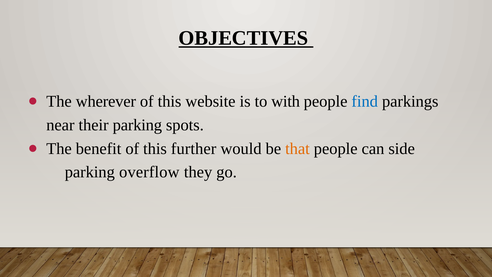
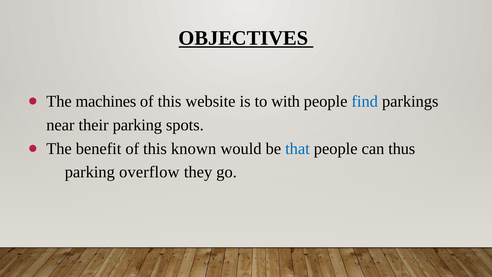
wherever: wherever -> machines (106, 101)
further: further -> known (194, 148)
that colour: orange -> blue (297, 148)
side: side -> thus (402, 148)
